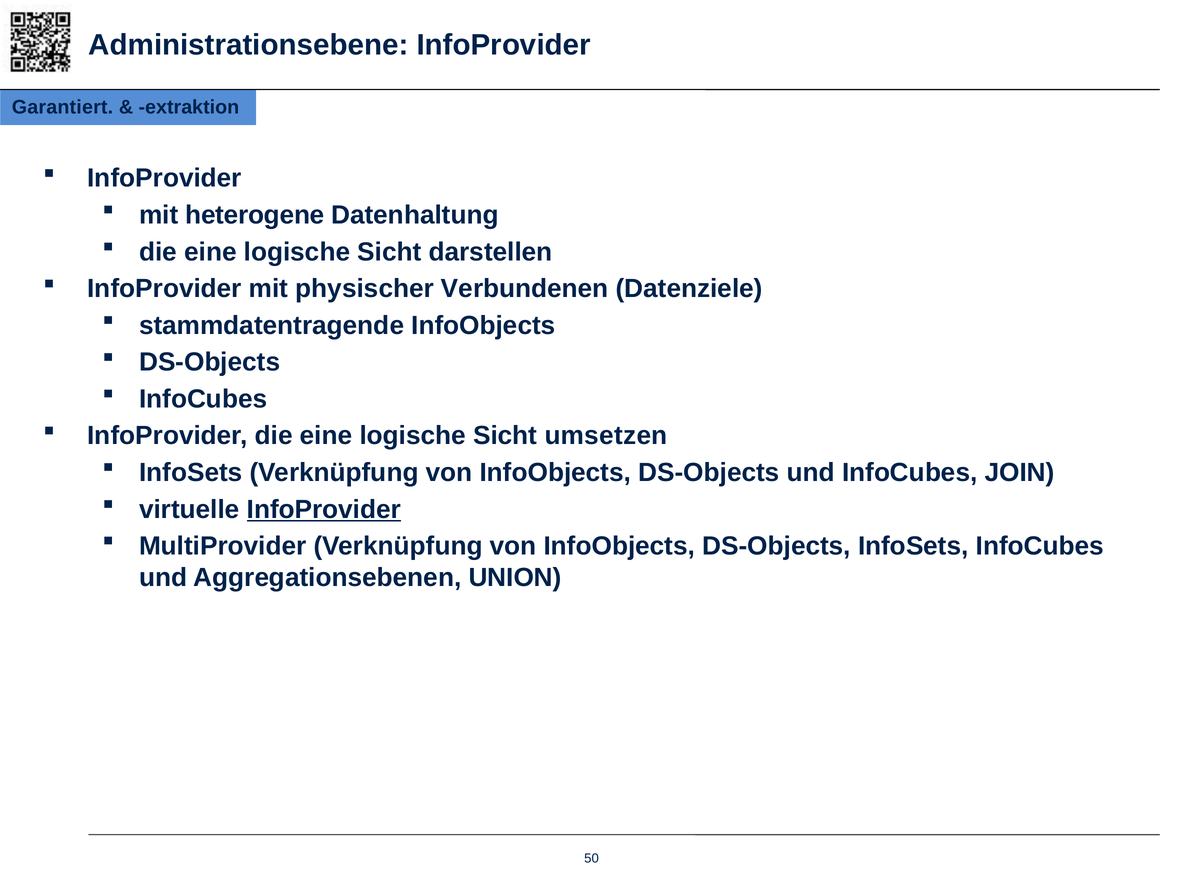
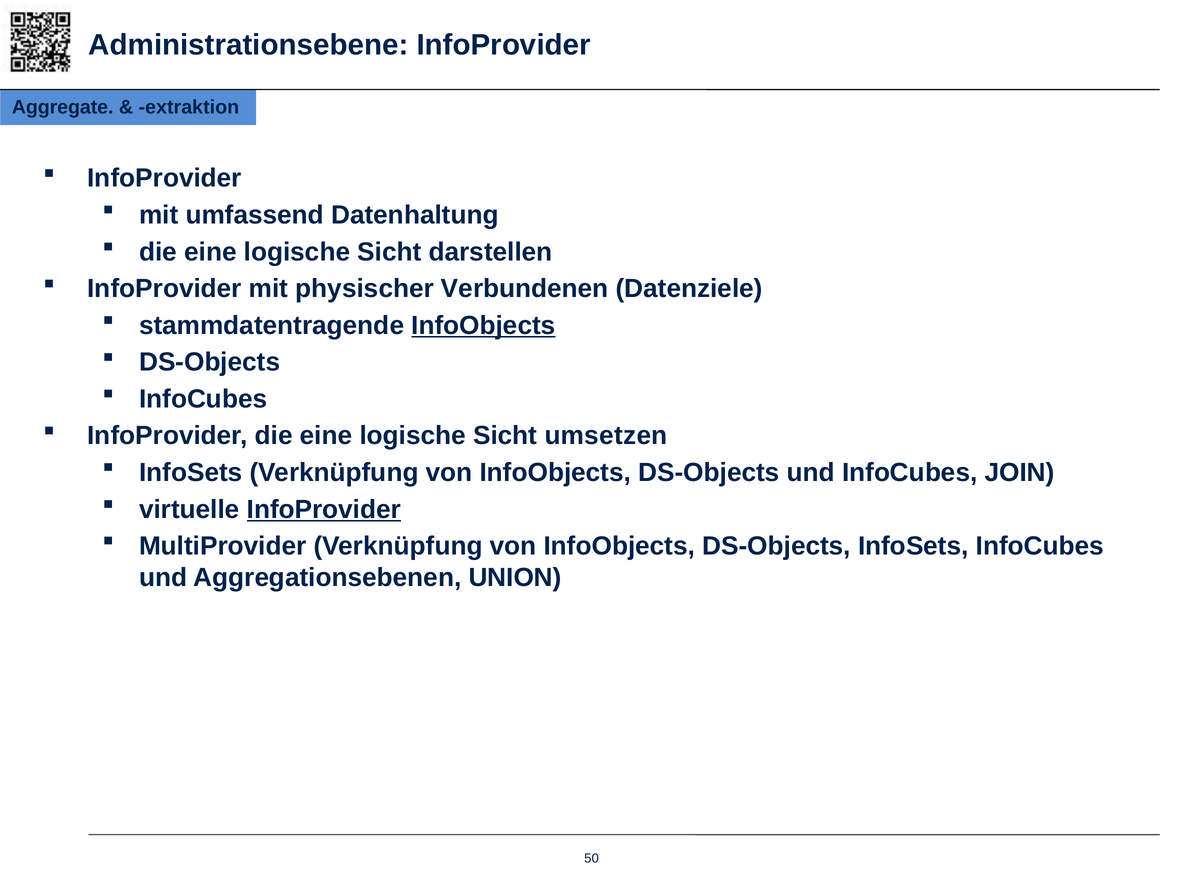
Garantiert: Garantiert -> Aggregate (63, 107)
heterogene: heterogene -> umfassend (255, 215)
InfoObjects underline: none -> present (483, 326)
